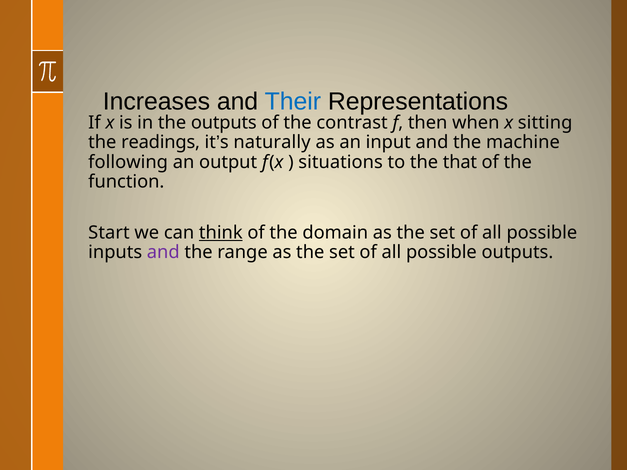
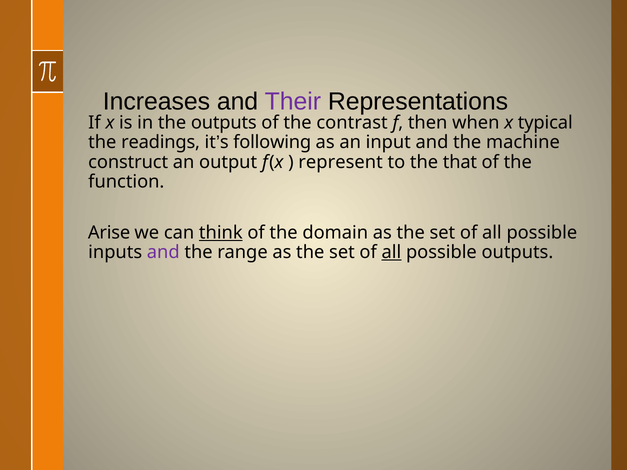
Their colour: blue -> purple (293, 102)
sitting: sitting -> typical (545, 123)
naturally: naturally -> following (272, 142)
following: following -> construct (128, 162)
situations: situations -> represent (341, 162)
Start: Start -> Arise (109, 233)
all underline: none -> present (391, 252)
